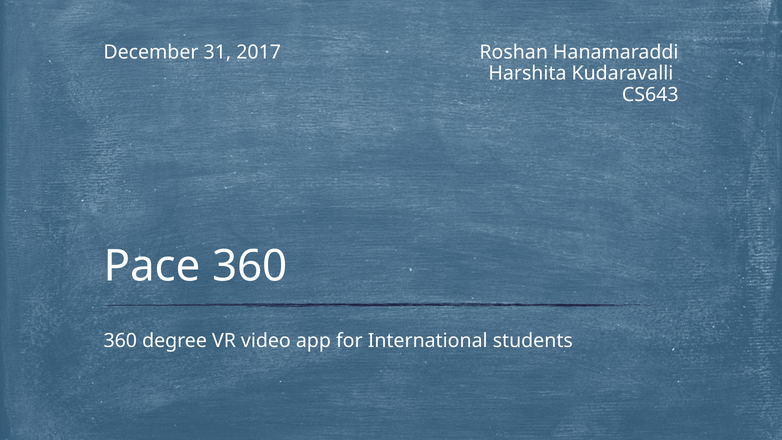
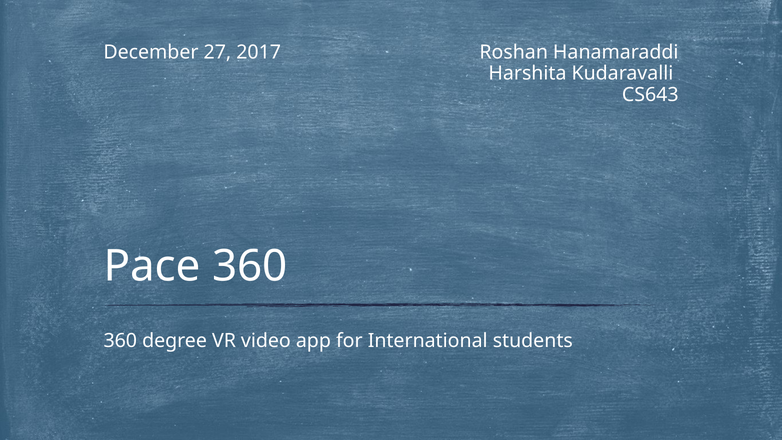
31: 31 -> 27 (217, 52)
